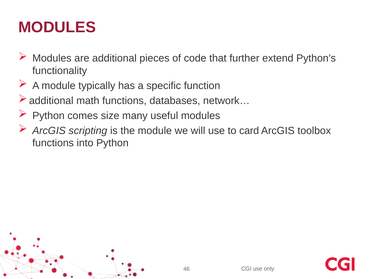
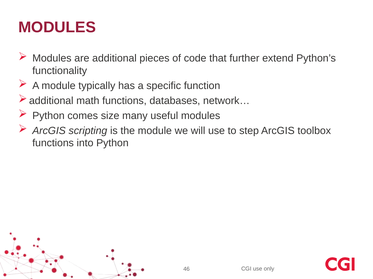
card: card -> step (249, 131)
